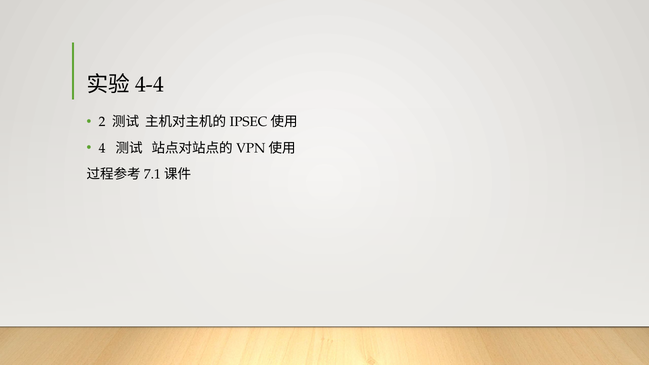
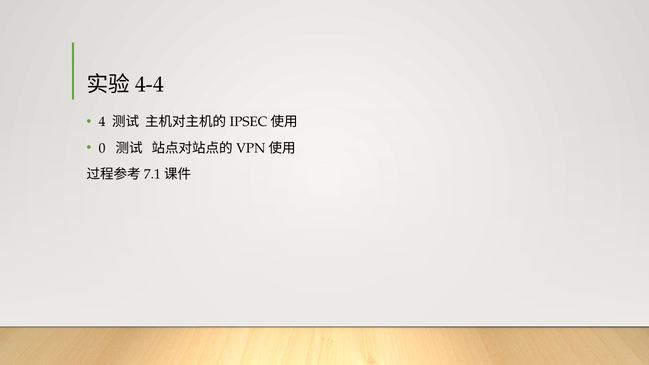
2: 2 -> 4 (102, 122)
4: 4 -> 0 (102, 148)
